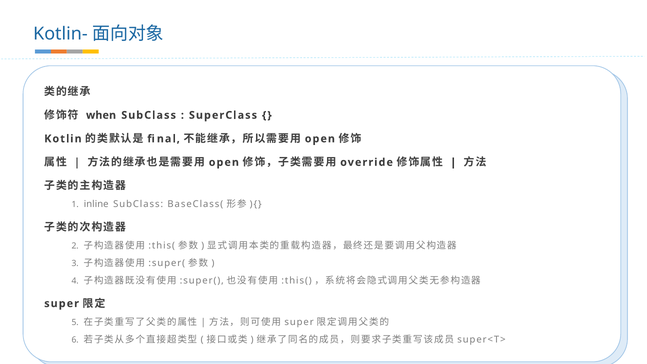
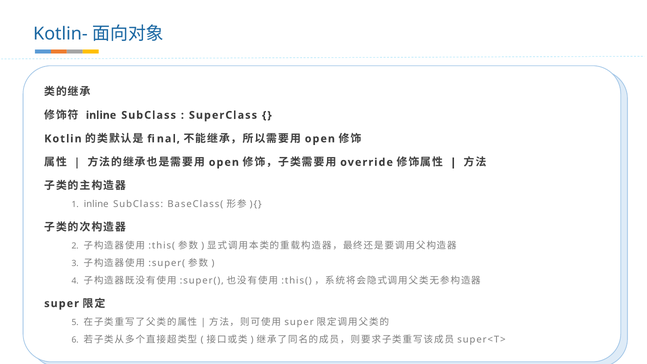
when: when -> inline (101, 115)
